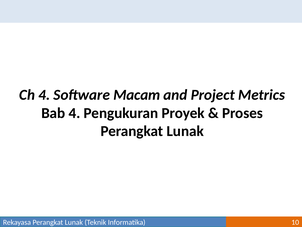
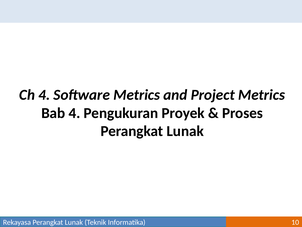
Software Macam: Macam -> Metrics (137, 95)
